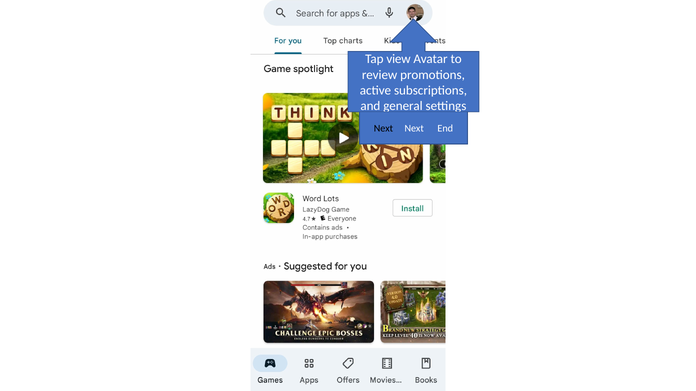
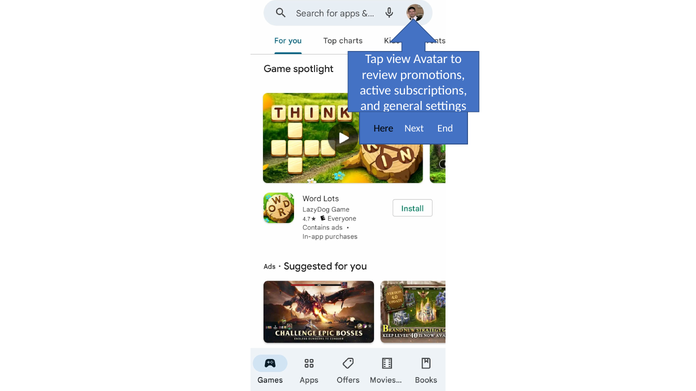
Next: Next -> Here (383, 129)
